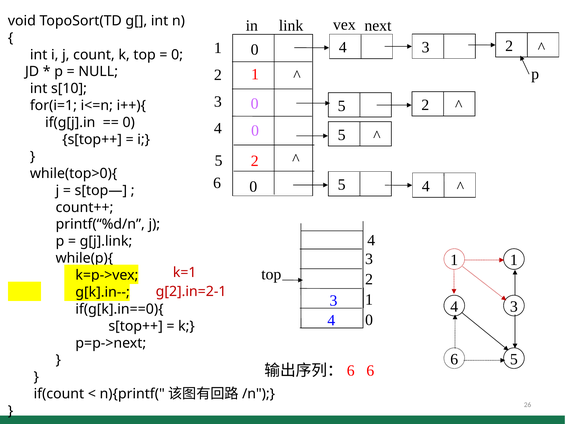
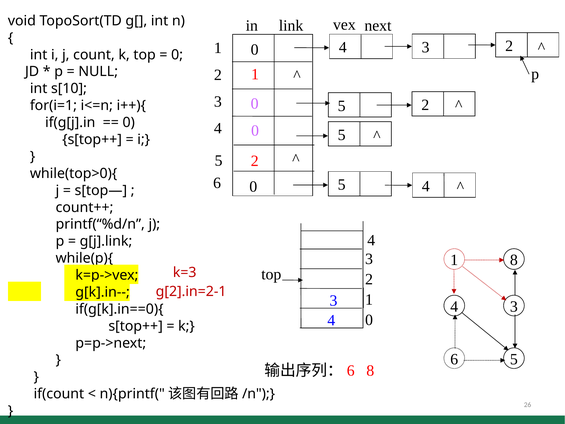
1 1: 1 -> 8 (514, 260)
k=1: k=1 -> k=3 (185, 272)
6: 6 -> 8 (370, 370)
